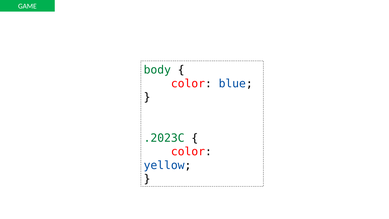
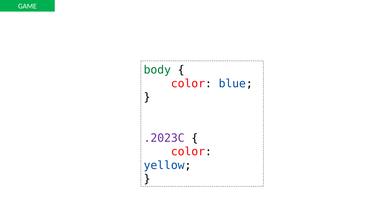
.2023C colour: green -> purple (164, 138)
